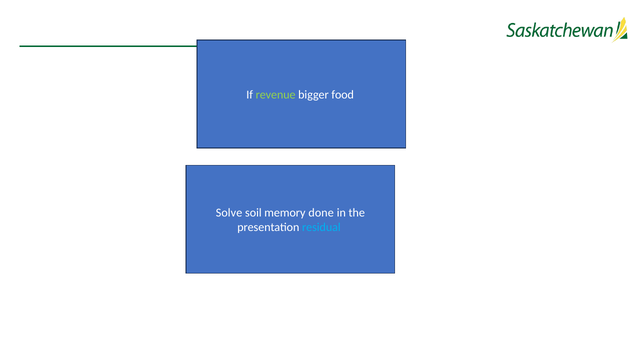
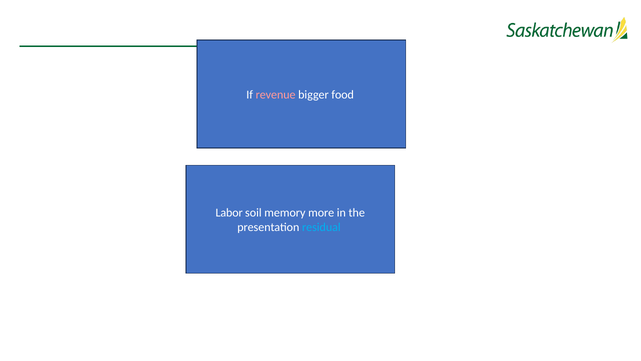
revenue colour: light green -> pink (276, 95)
Solve: Solve -> Labor (229, 213)
done: done -> more (321, 213)
